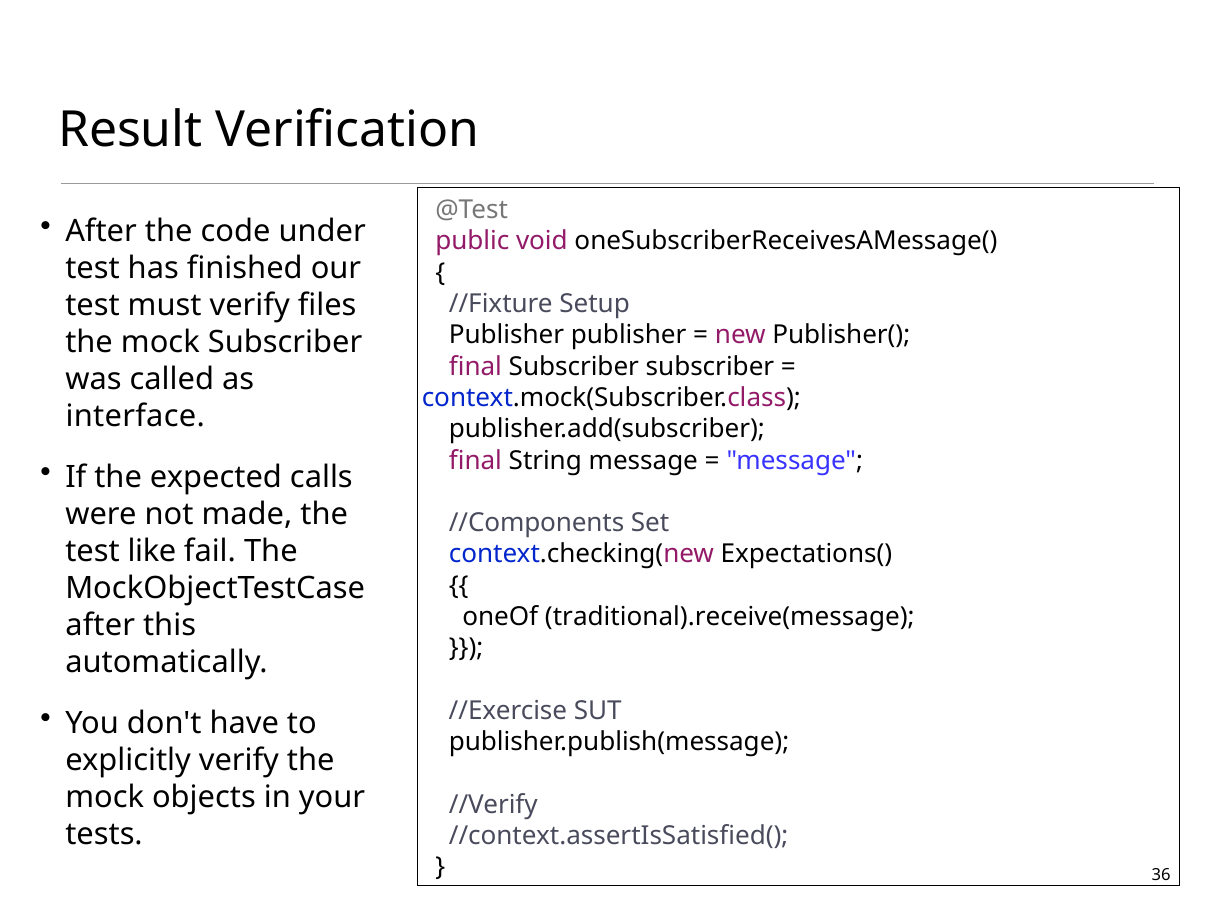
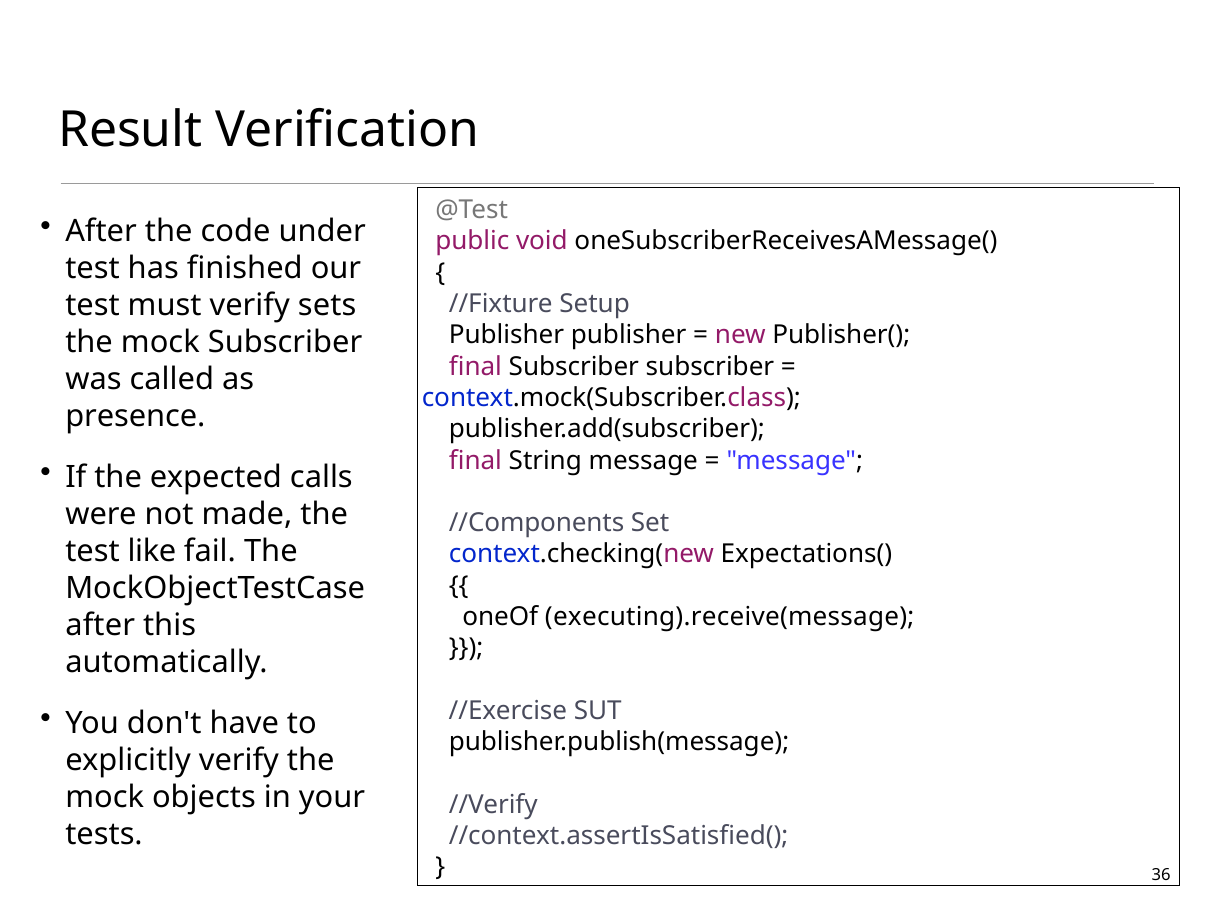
files: files -> sets (327, 306)
interface: interface -> presence (135, 417)
traditional).receive(message: traditional).receive(message -> executing).receive(message (730, 617)
